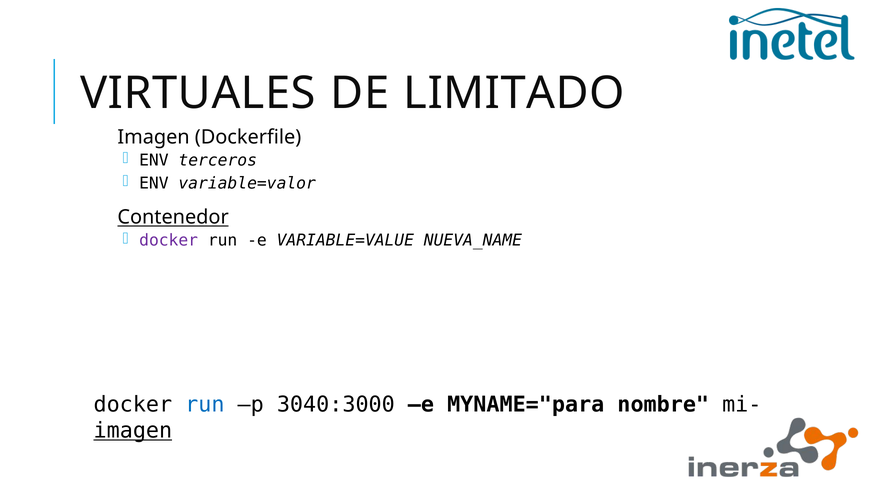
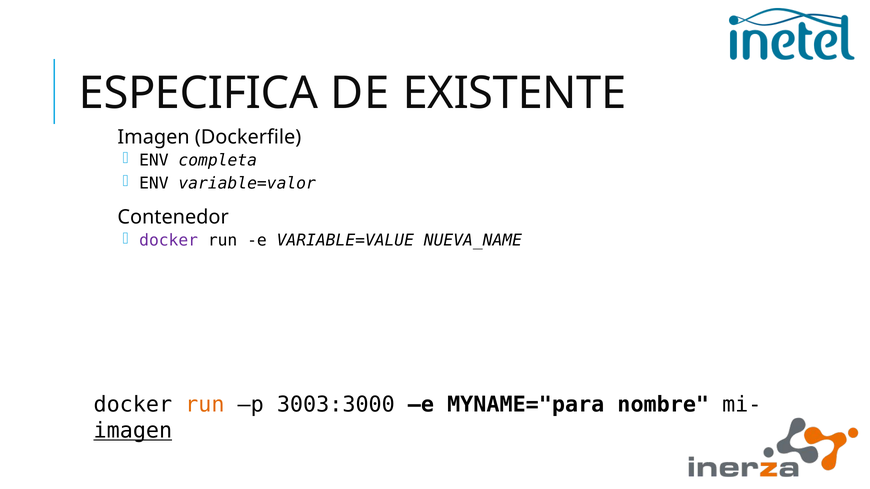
VIRTUALES: VIRTUALES -> ESPECIFICA (198, 93)
LIMITADO: LIMITADO -> EXISTENTE (515, 93)
terceros: terceros -> completa (218, 160)
Contenedor underline: present -> none (173, 218)
run colour: blue -> orange (205, 405)
3040:3000: 3040:3000 -> 3003:3000 (336, 405)
